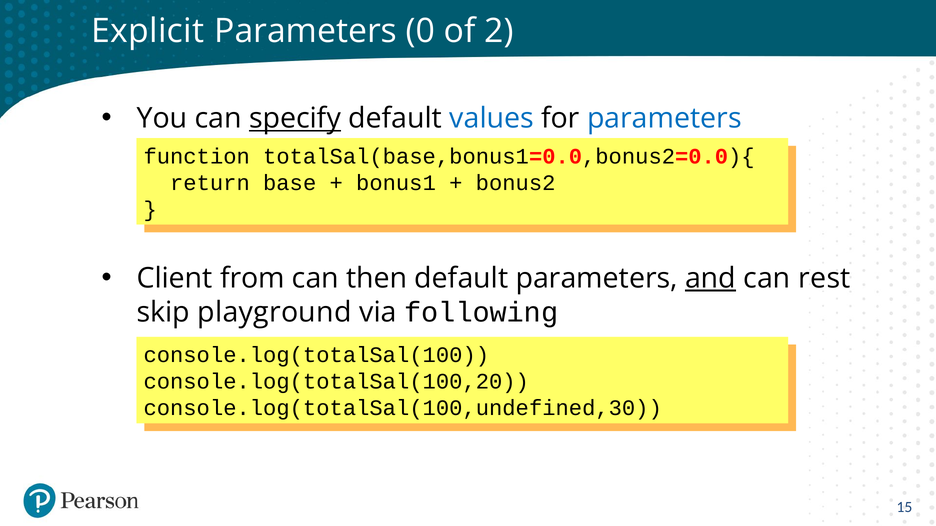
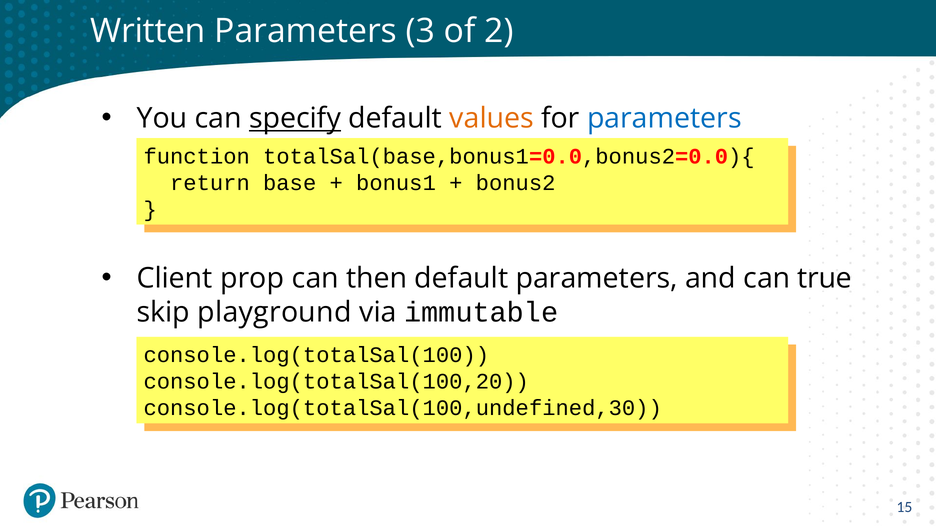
Explicit: Explicit -> Written (148, 31)
0: 0 -> 3 (421, 31)
values colour: blue -> orange (492, 118)
from: from -> prop (252, 279)
and underline: present -> none (711, 279)
rest: rest -> true (825, 279)
following: following -> immutable (481, 313)
